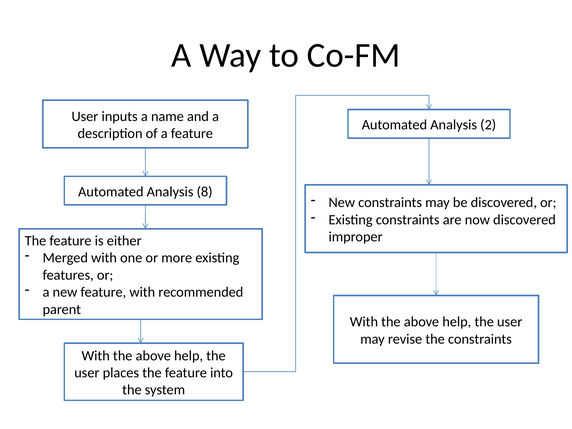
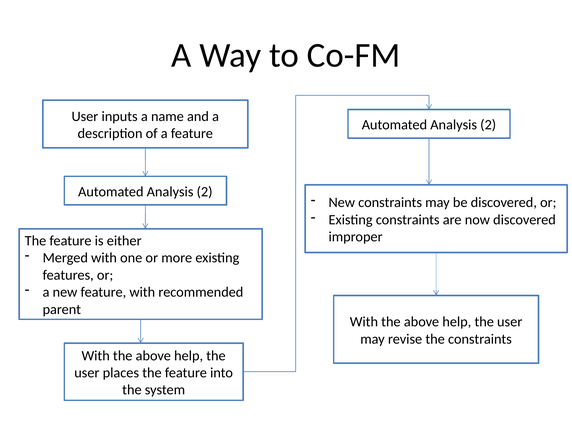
8: 8 -> 2 (205, 192)
